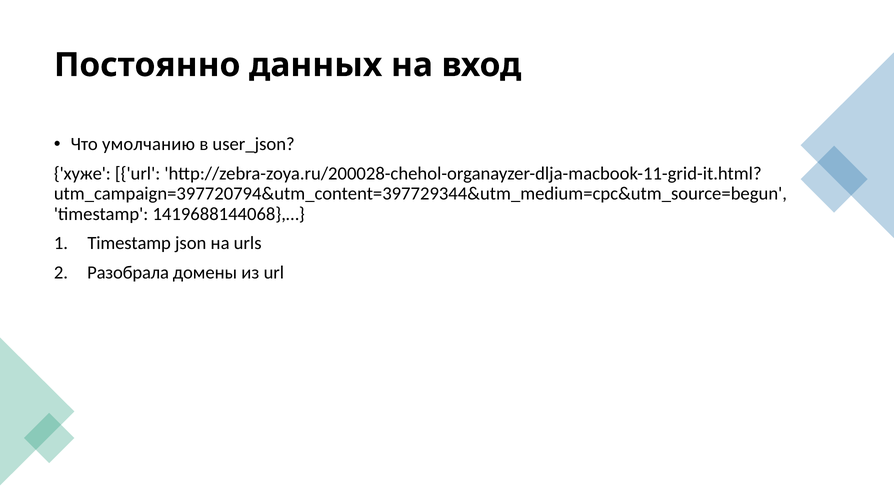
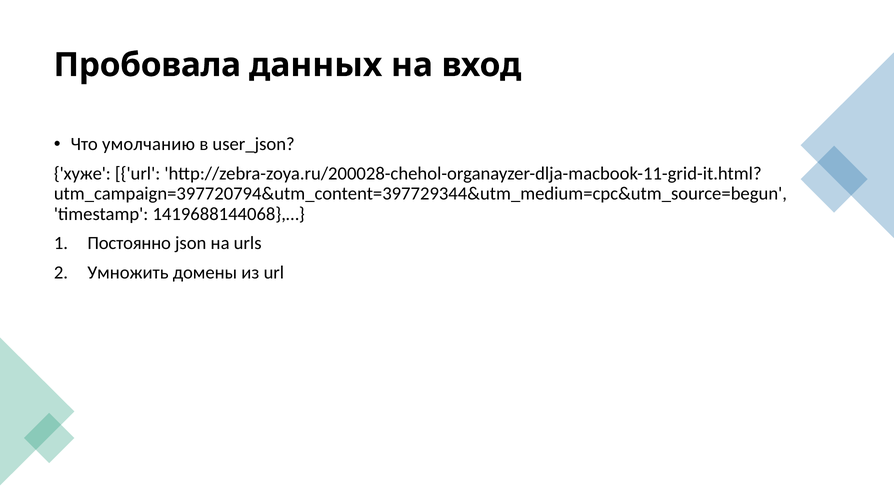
Постоянно: Постоянно -> Пробовала (147, 65)
Timestamp: Timestamp -> Постоянно (129, 243)
Разобрала: Разобрала -> Умножить (128, 273)
